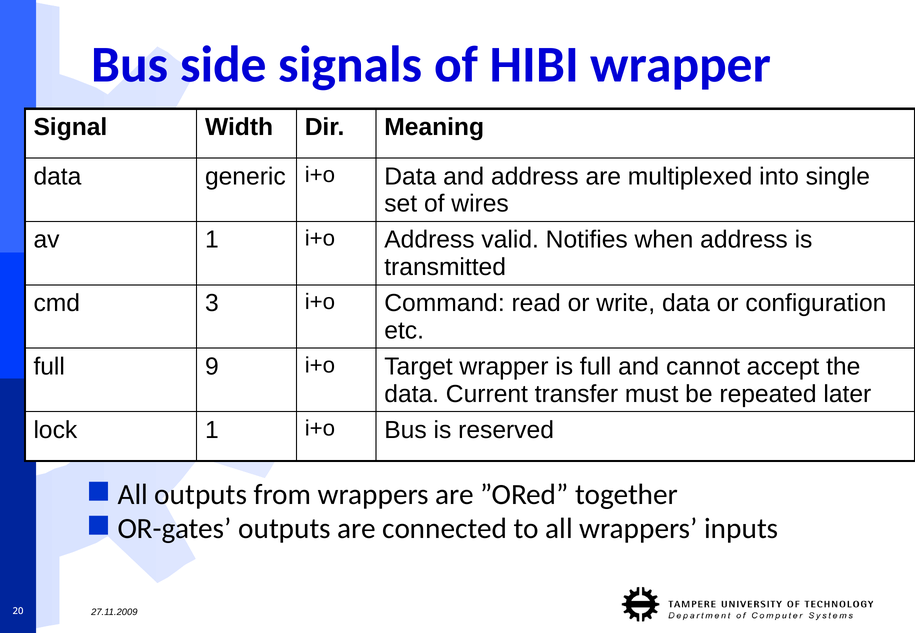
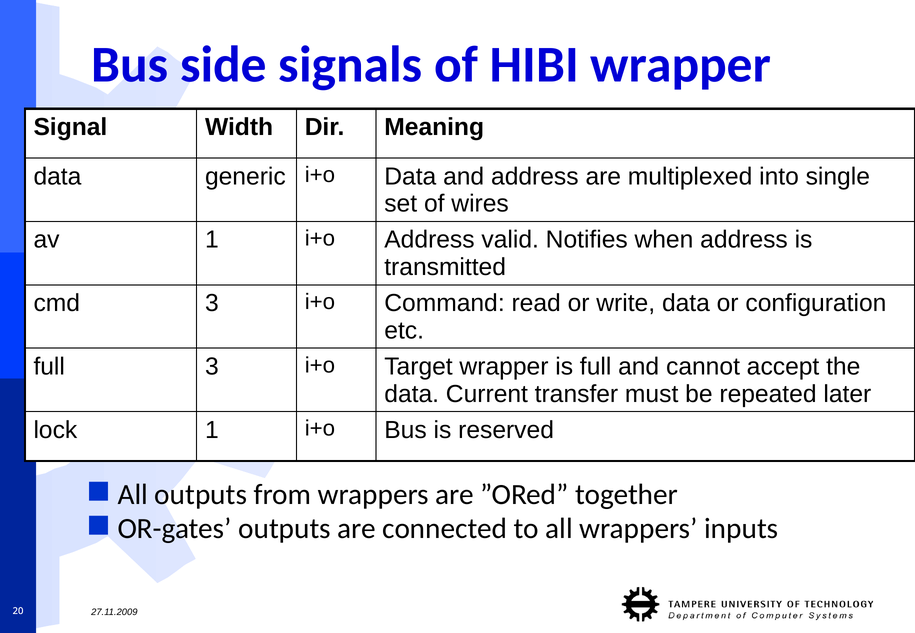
full 9: 9 -> 3 (212, 367)
